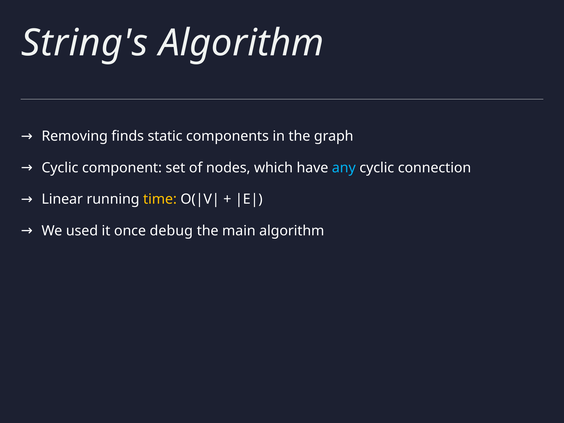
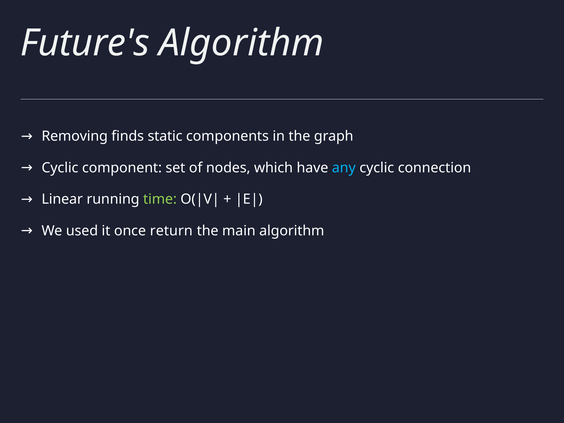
String's: String's -> Future's (85, 43)
time colour: yellow -> light green (160, 199)
debug: debug -> return (171, 231)
